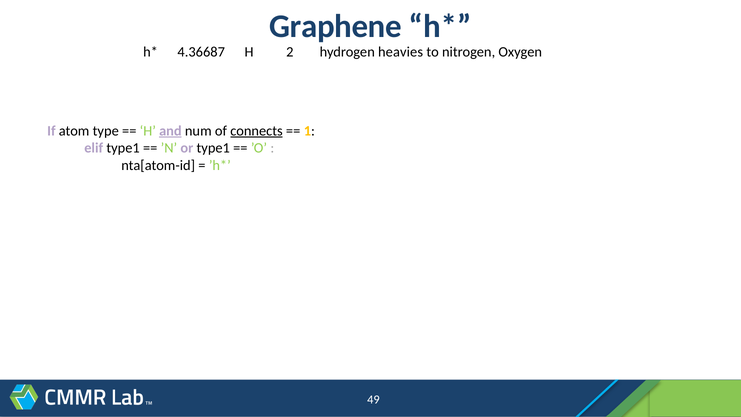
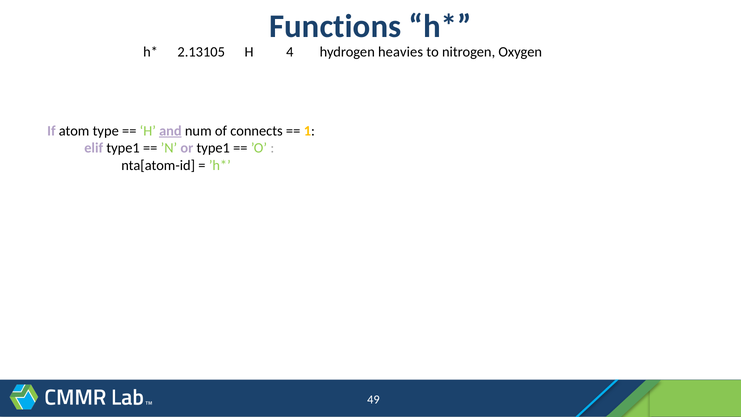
Graphene: Graphene -> Functions (335, 26)
4.36687: 4.36687 -> 2.13105 (201, 52)
2: 2 -> 4 (290, 52)
connects underline: present -> none (256, 131)
